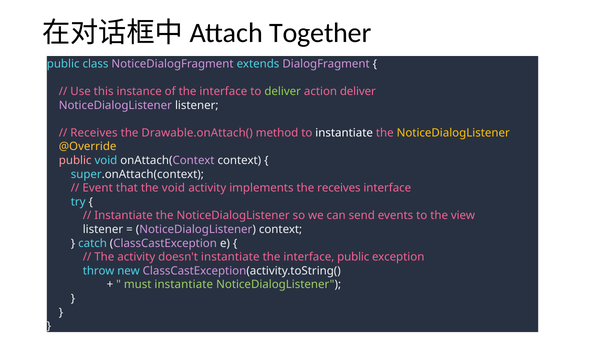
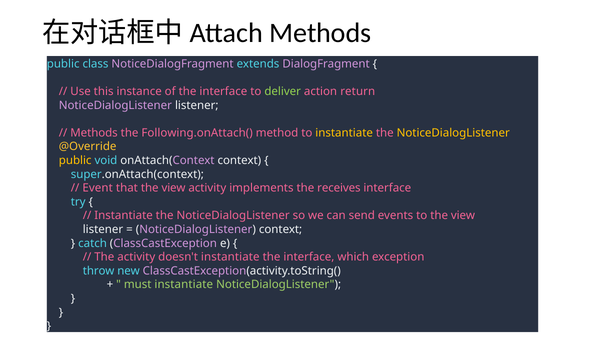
Together: Together -> Methods (320, 33)
action deliver: deliver -> return (358, 92)
Receives: Receives -> Methods (94, 133)
Drawable.onAttach(: Drawable.onAttach( -> Following.onAttach( (197, 133)
instantiate colour: white -> yellow (344, 133)
public colour: pink -> yellow (75, 161)
that the void: void -> view (174, 188)
interface public: public -> which (353, 257)
